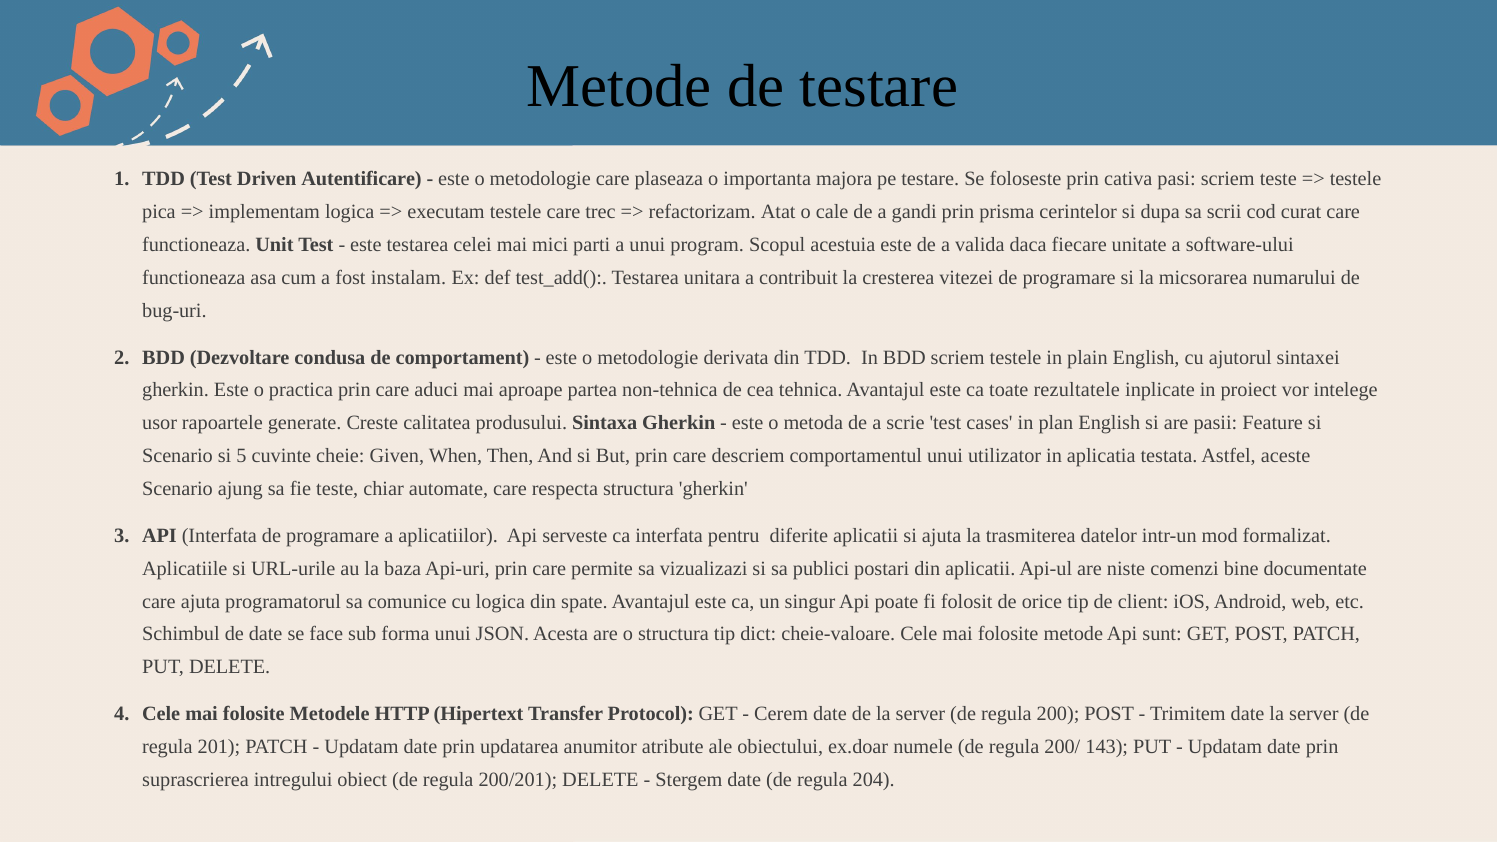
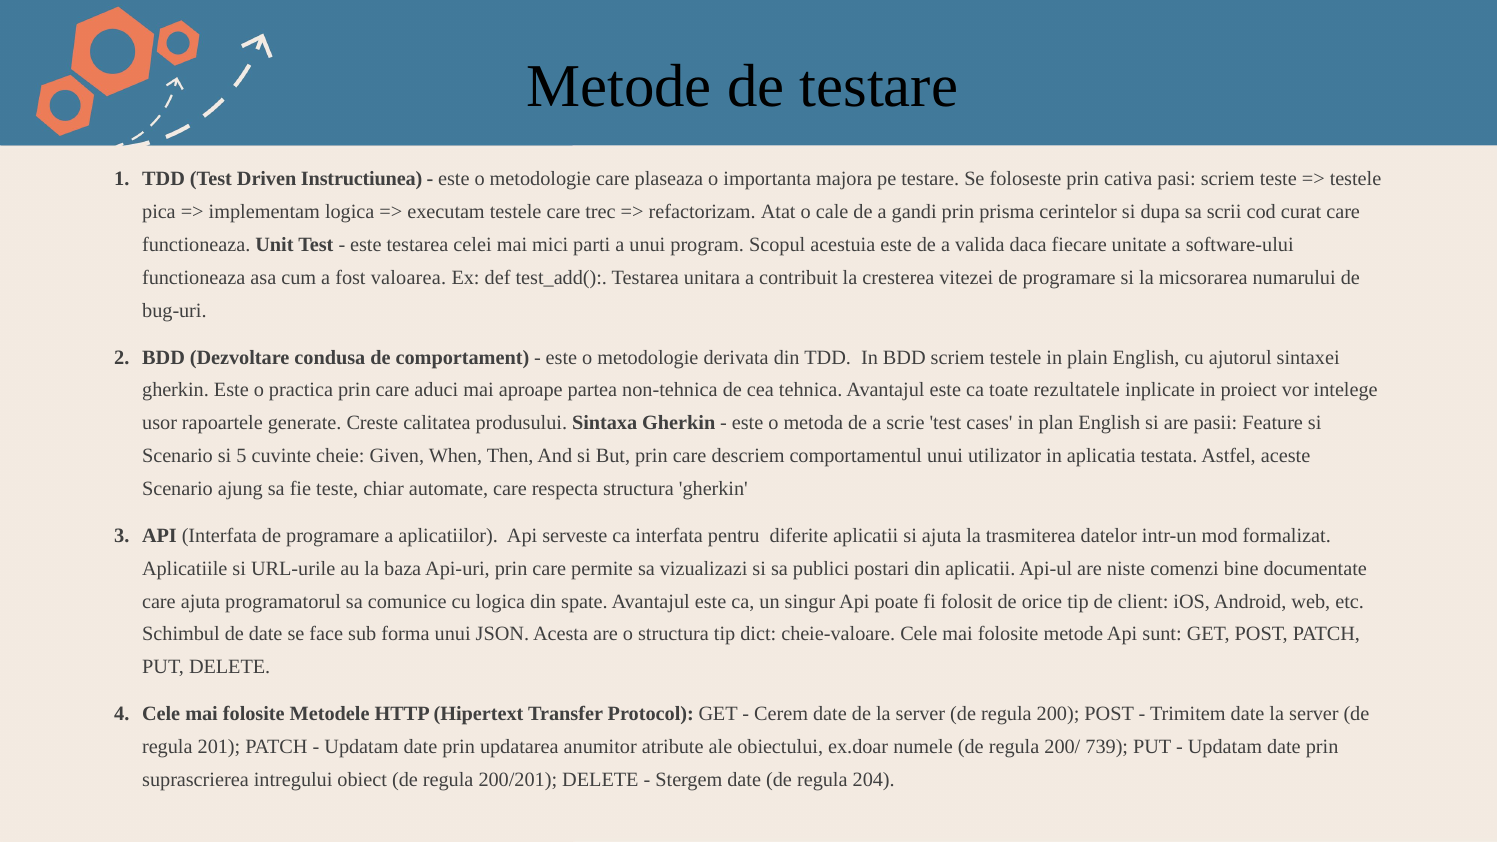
Autentificare: Autentificare -> Instructiunea (362, 179)
instalam: instalam -> valoarea (408, 278)
143: 143 -> 739 (1107, 747)
